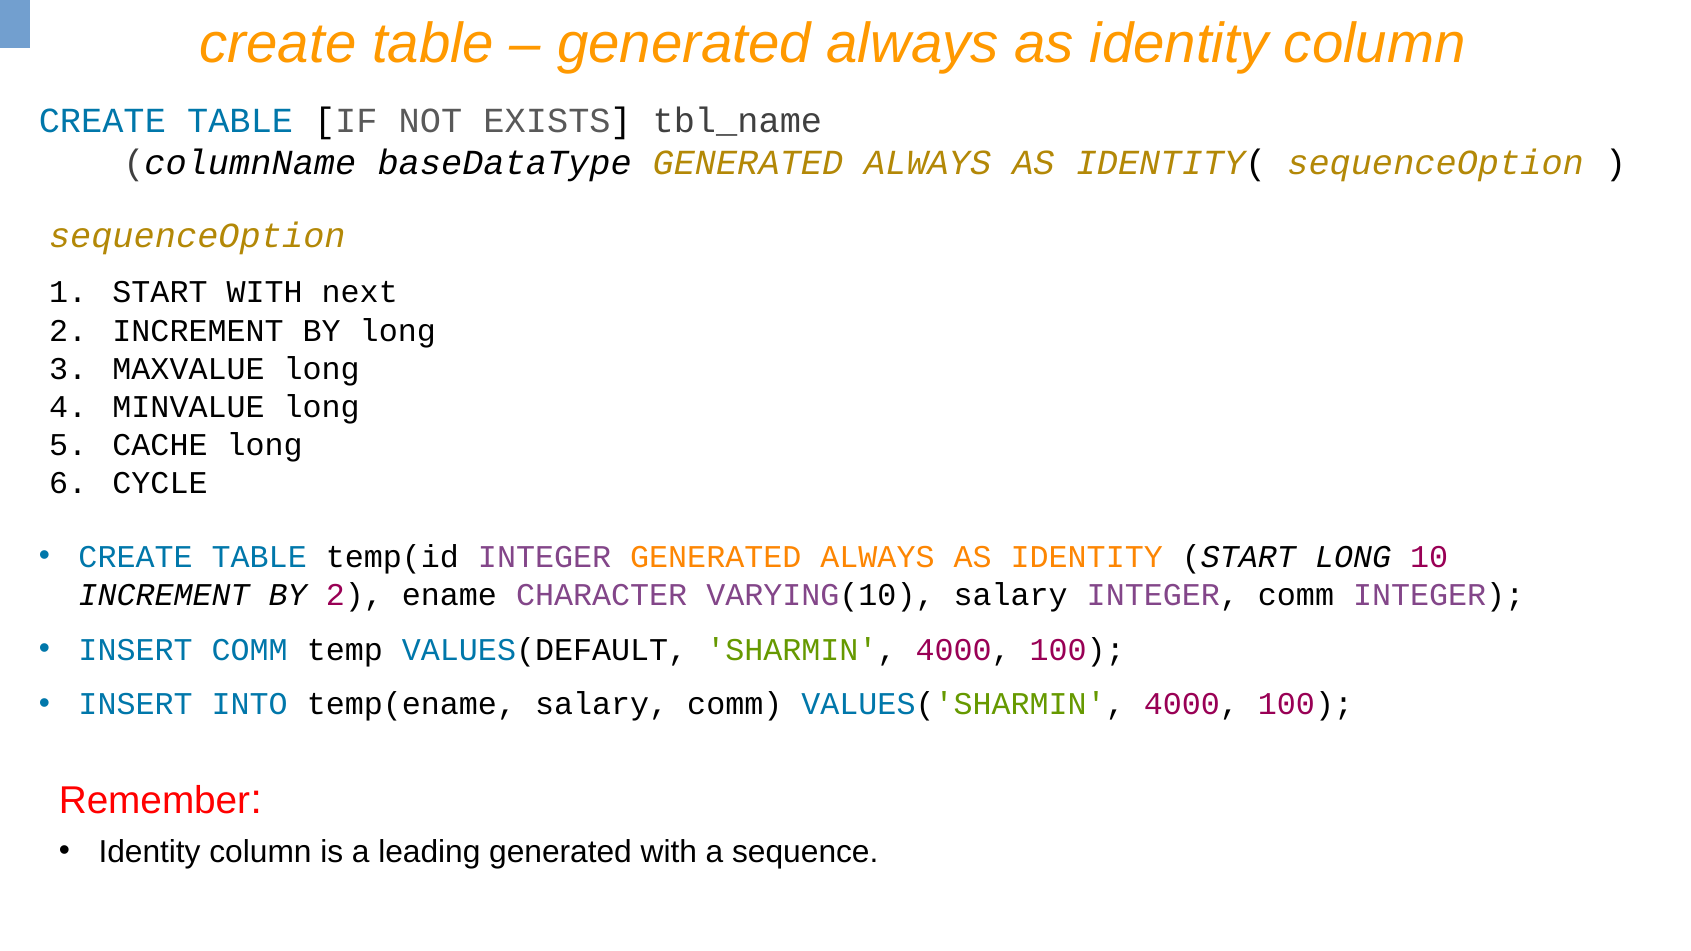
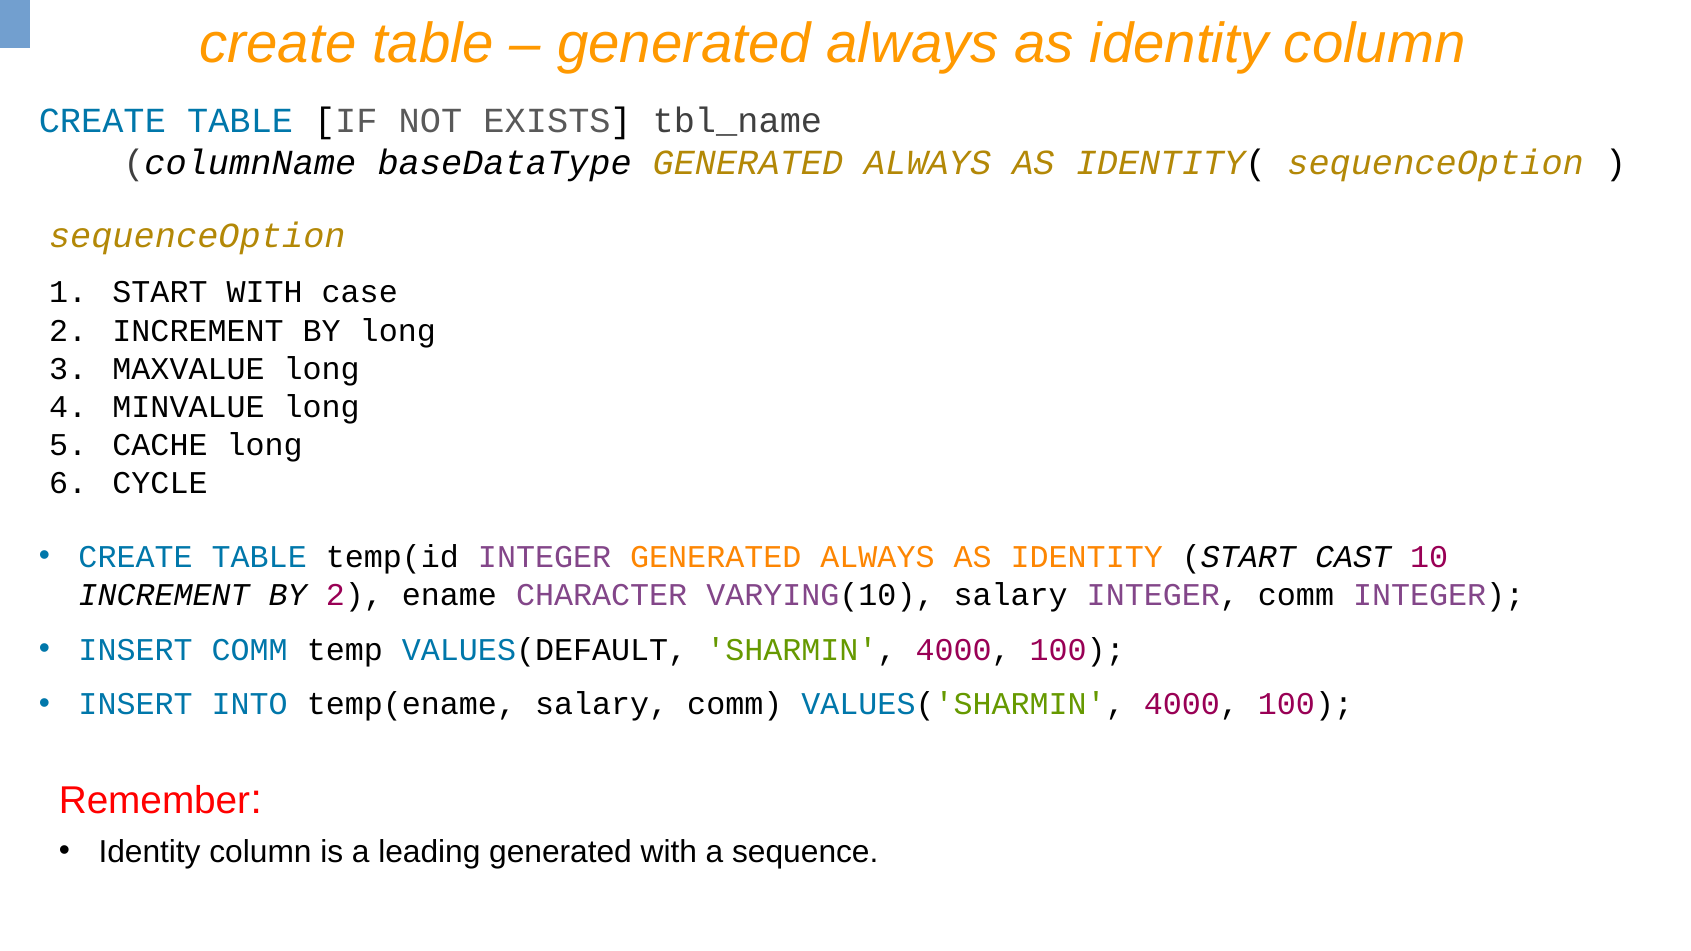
next: next -> case (360, 293)
START LONG: LONG -> CAST (1353, 557)
